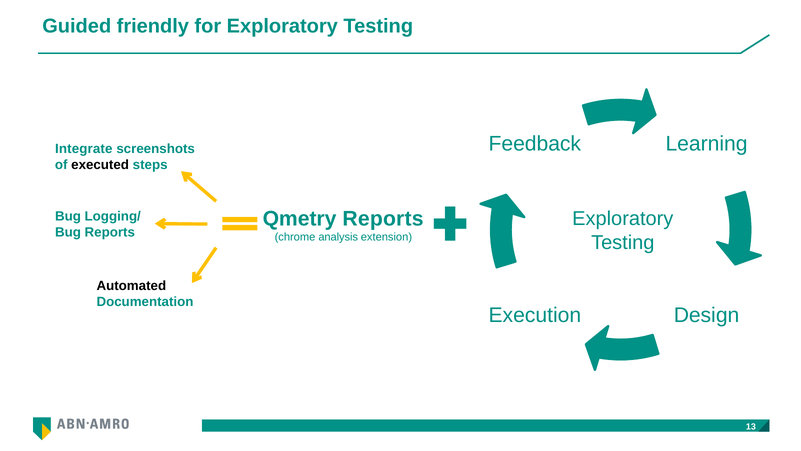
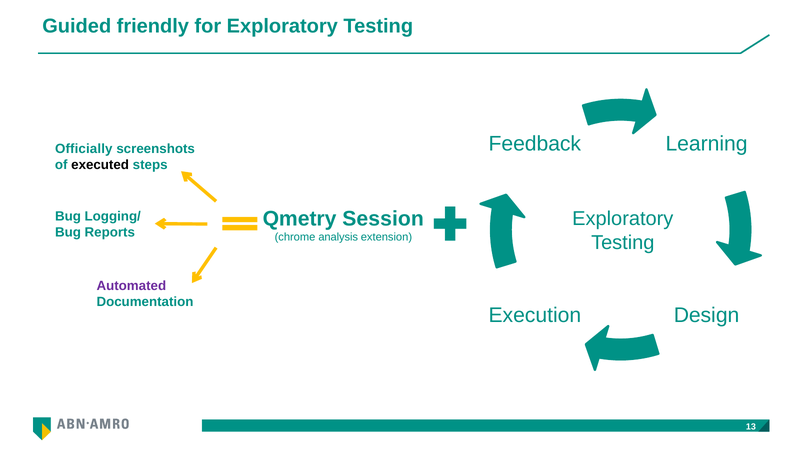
Integrate: Integrate -> Officially (84, 149)
Qmetry Reports: Reports -> Session (383, 218)
Automated colour: black -> purple (131, 286)
